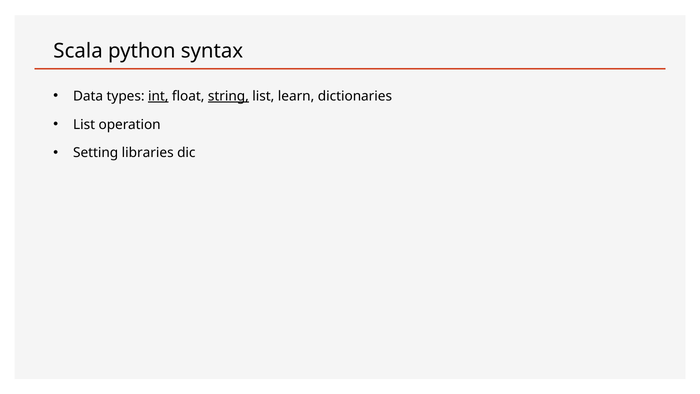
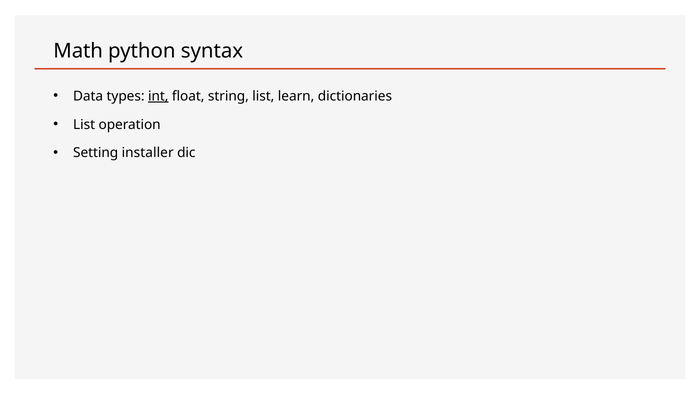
Scala: Scala -> Math (78, 51)
string underline: present -> none (228, 96)
libraries: libraries -> installer (148, 153)
